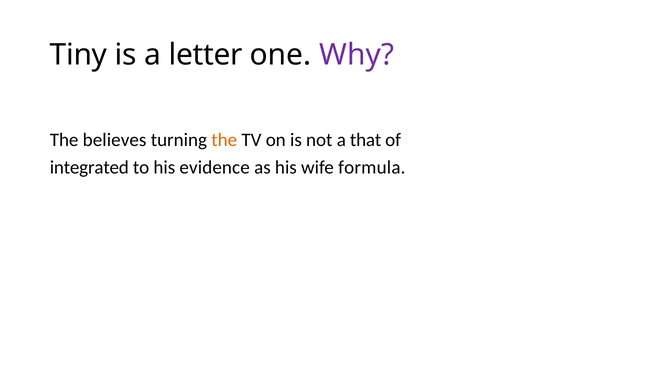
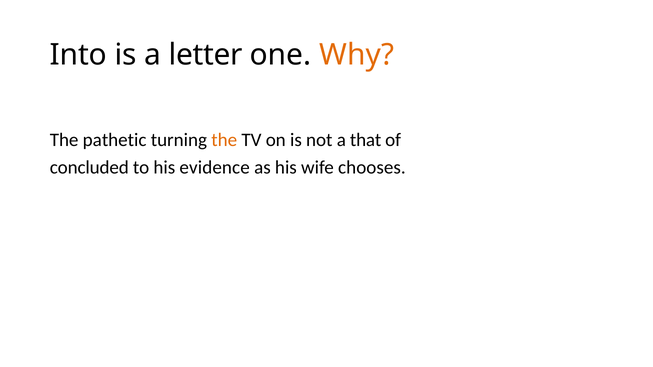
Tiny: Tiny -> Into (78, 55)
Why colour: purple -> orange (357, 55)
believes: believes -> pathetic (115, 140)
integrated: integrated -> concluded (89, 167)
formula: formula -> chooses (372, 167)
